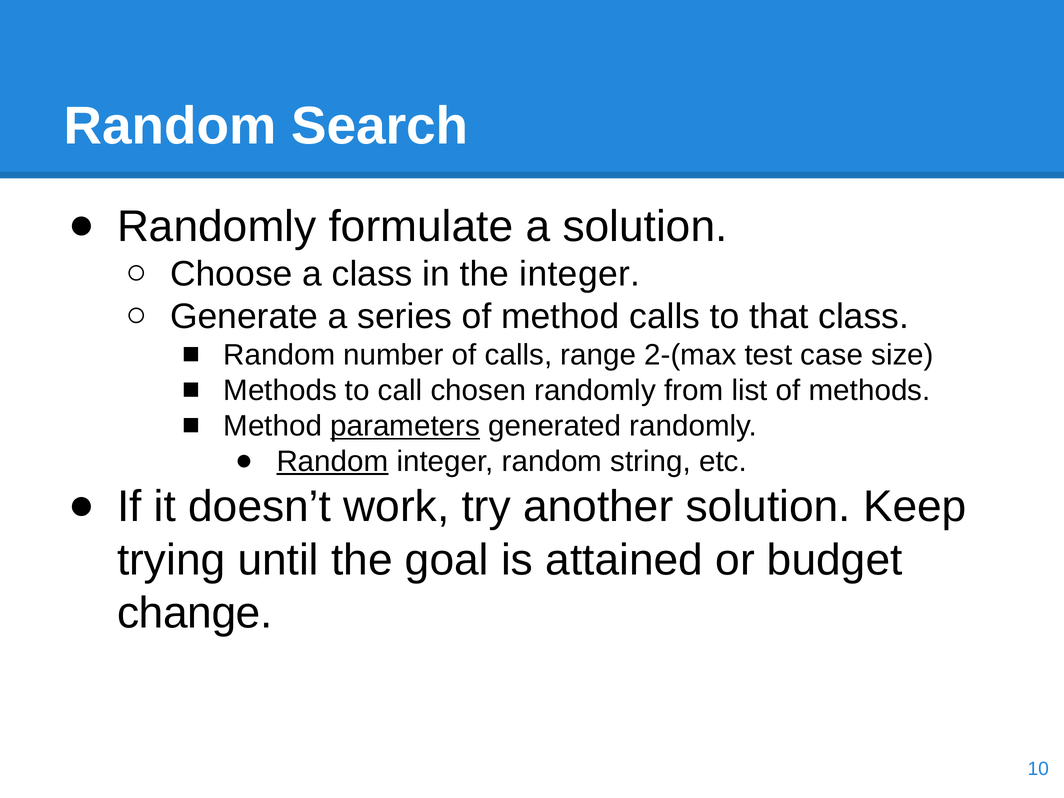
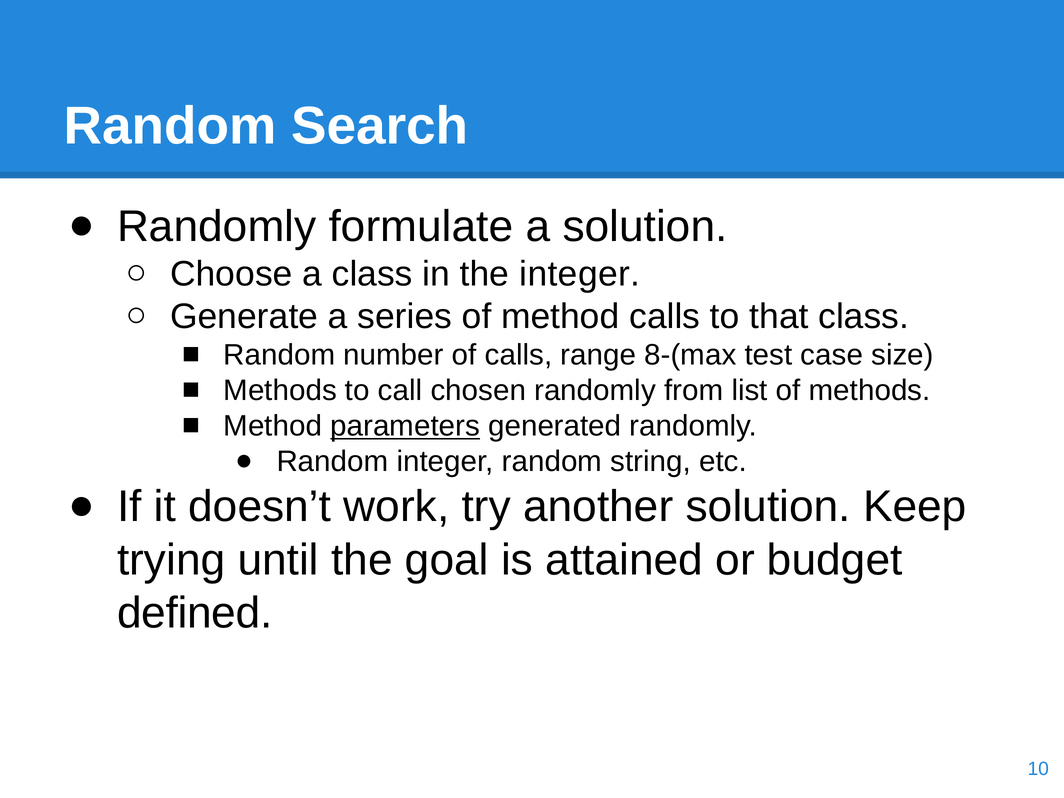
2-(max: 2-(max -> 8-(max (690, 355)
Random underline: present -> none (333, 461)
change: change -> defined (195, 613)
